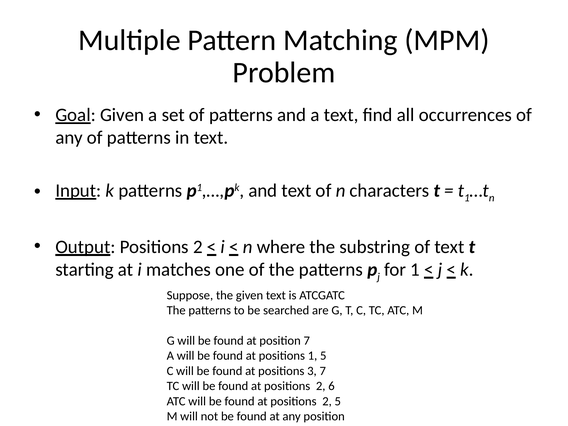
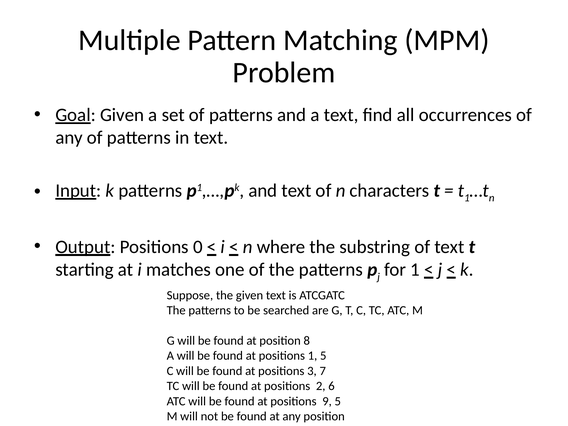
Output Positions 2: 2 -> 0 (198, 247)
position 7: 7 -> 8 (307, 341)
2: 2 -> 9 (327, 401)
